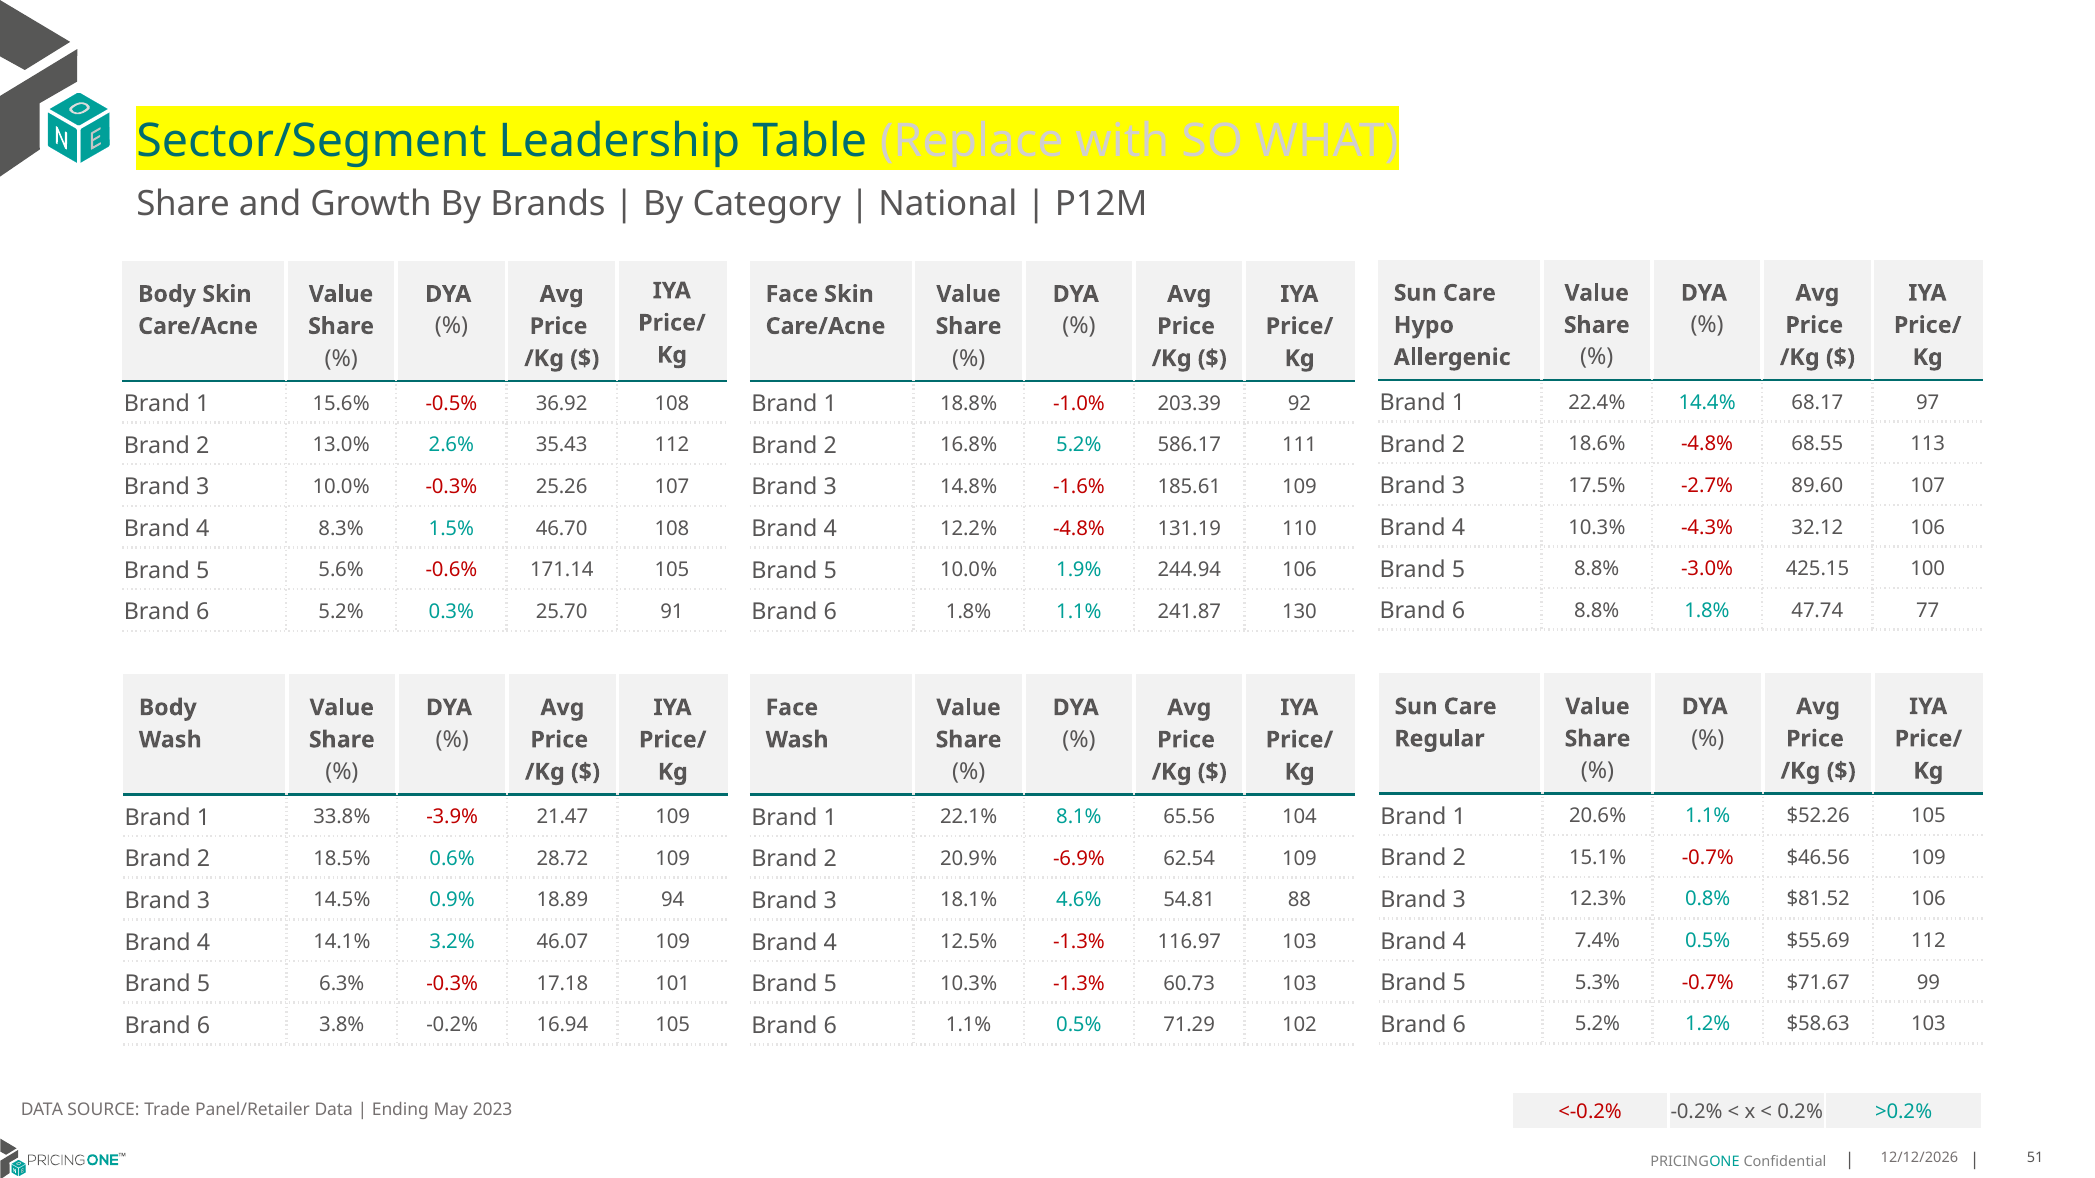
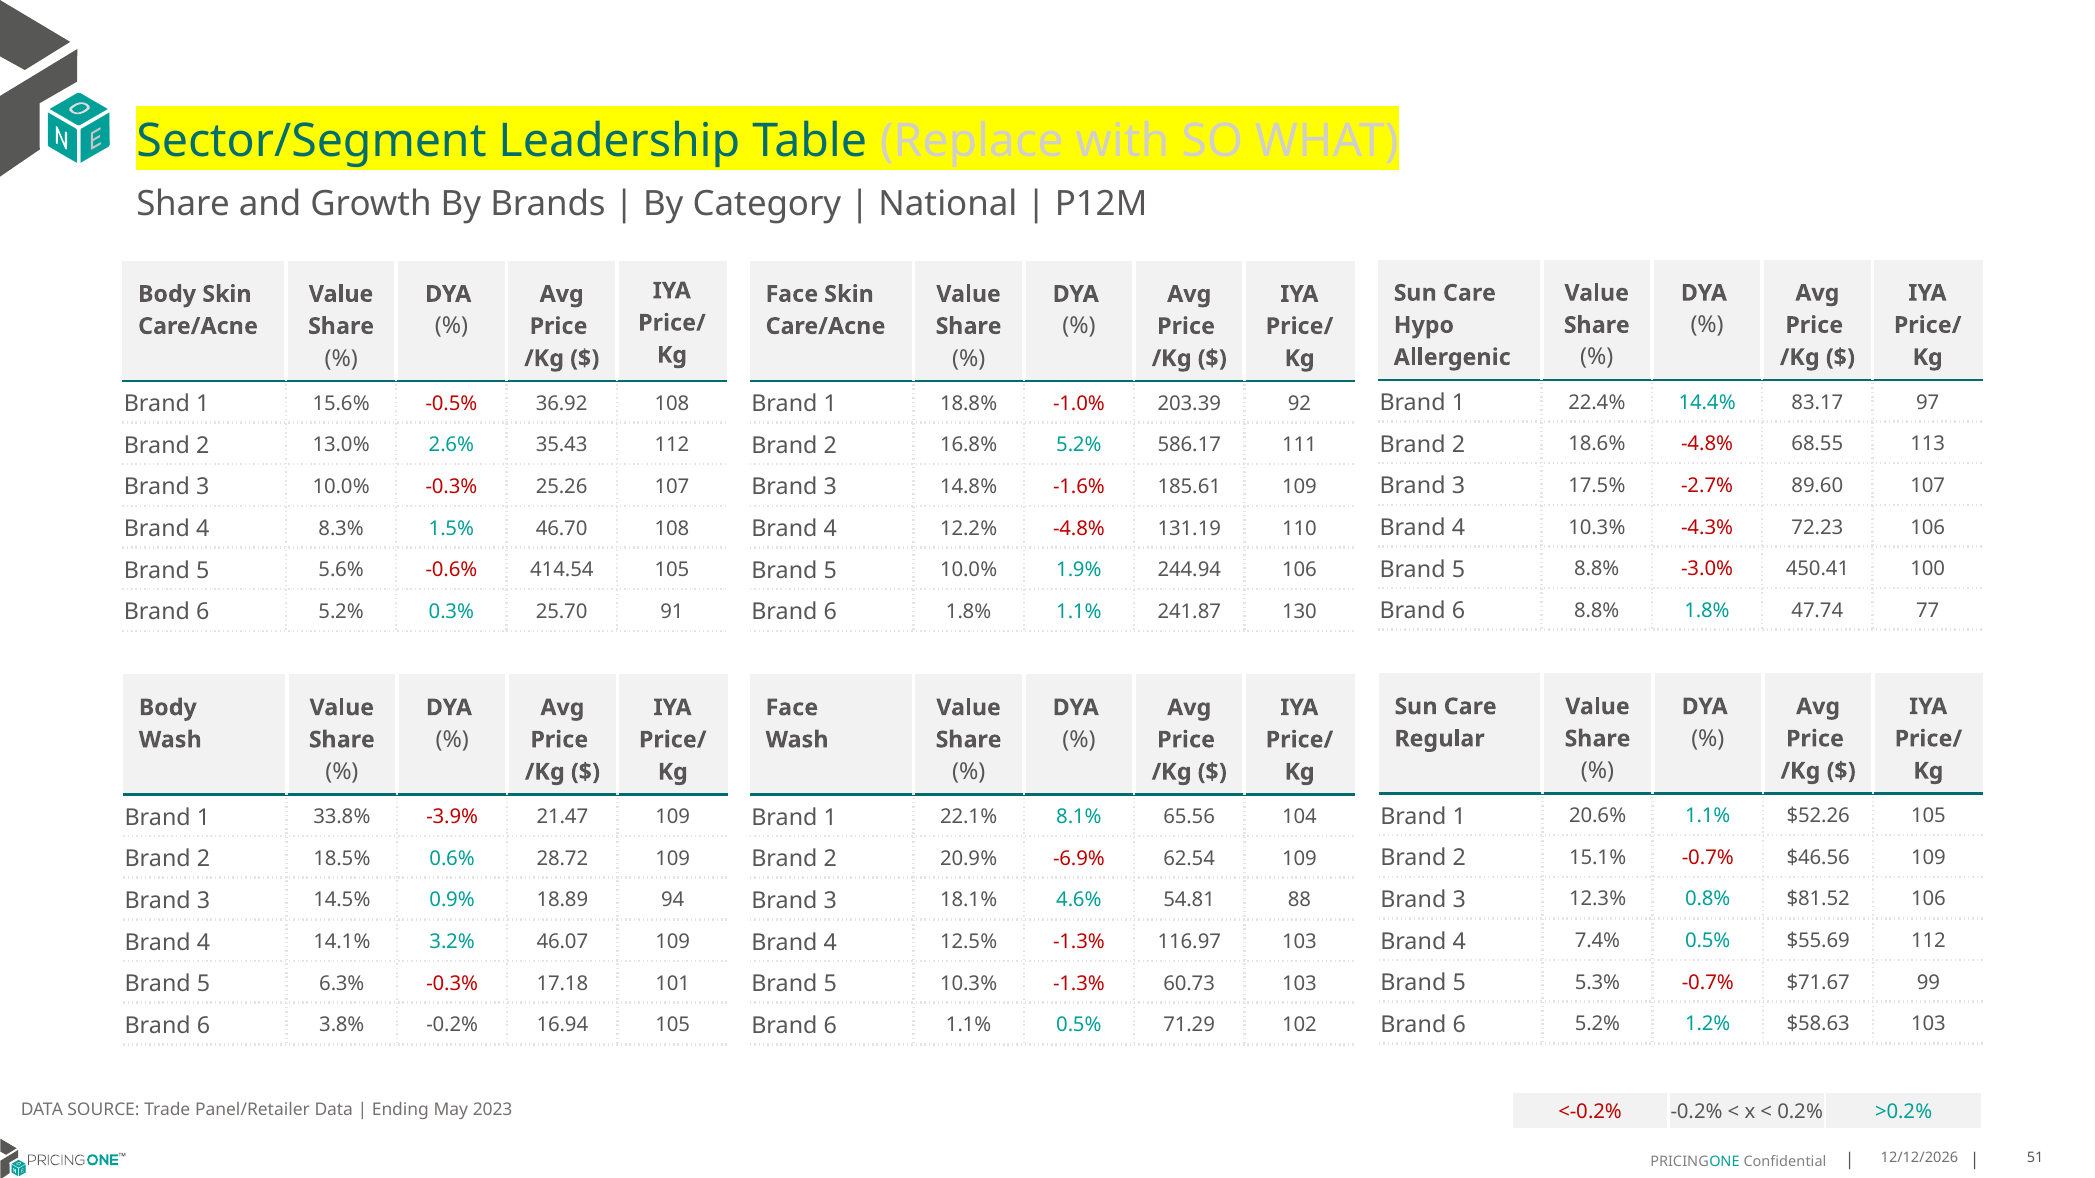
68.17: 68.17 -> 83.17 (1817, 403)
32.12: 32.12 -> 72.23 (1817, 528)
425.15: 425.15 -> 450.41 (1817, 569)
171.14: 171.14 -> 414.54 (562, 570)
